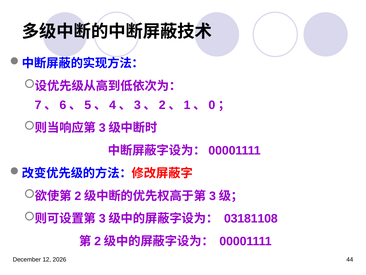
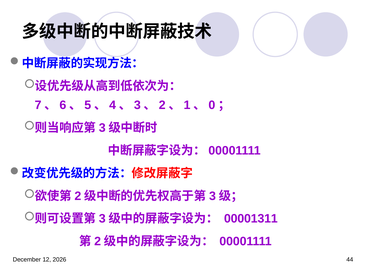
03181108: 03181108 -> 00001311 (251, 218)
